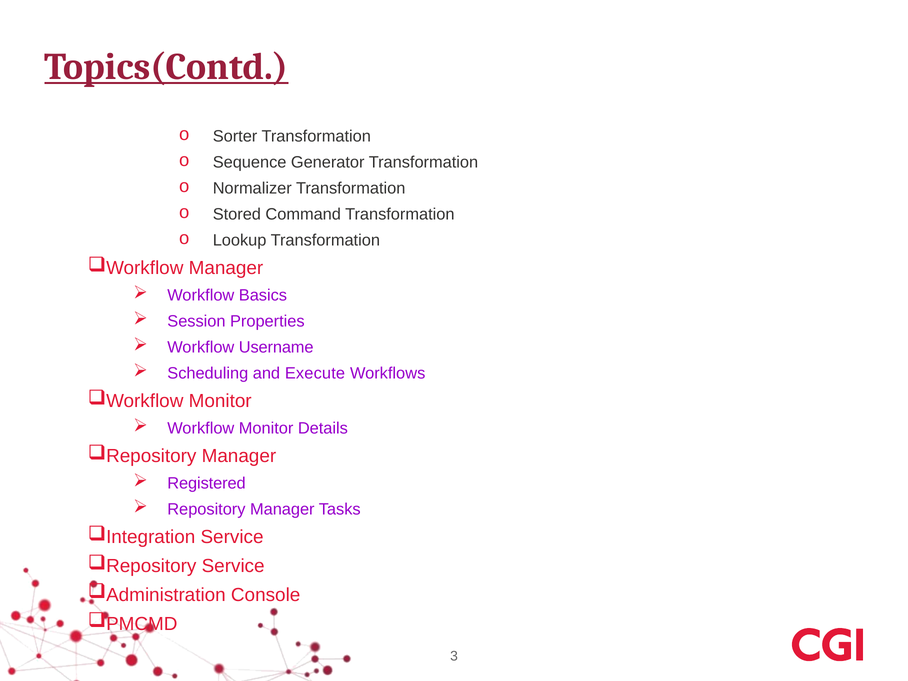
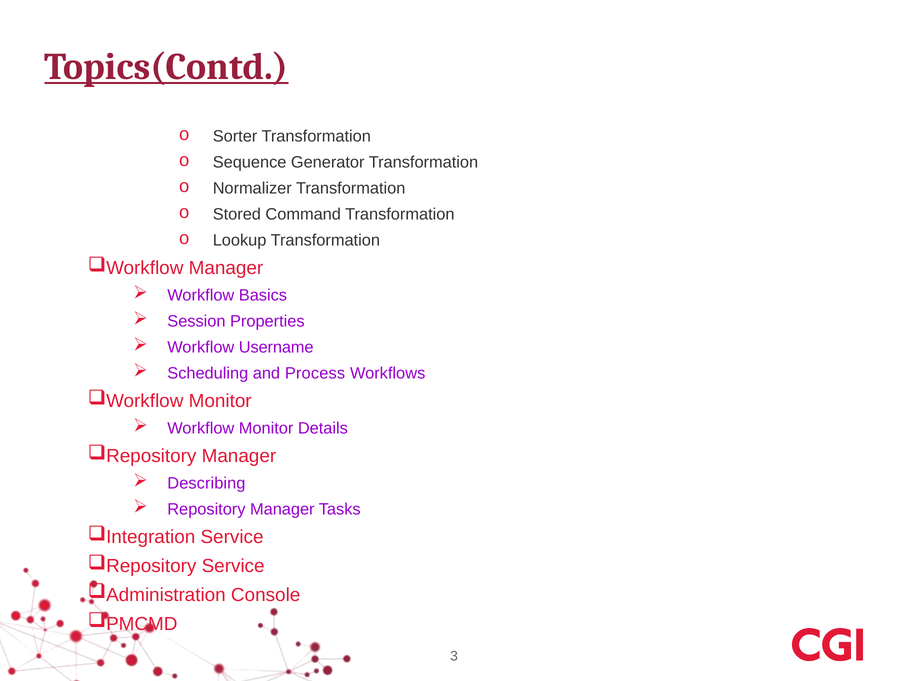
Execute: Execute -> Process (315, 373)
Registered: Registered -> Describing (206, 483)
